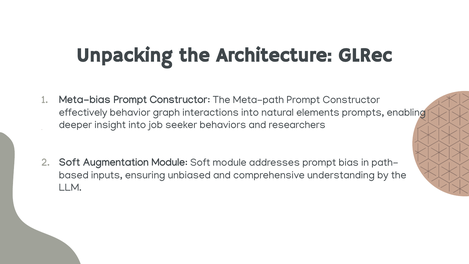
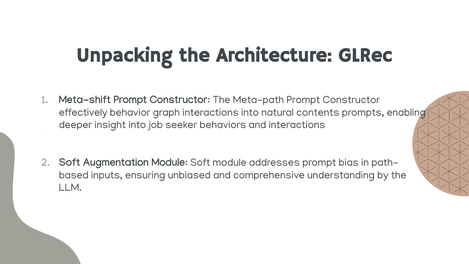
Meta-bias: Meta-bias -> Meta-shift (85, 100)
elements: elements -> contents (318, 112)
and researchers: researchers -> interactions (297, 125)
